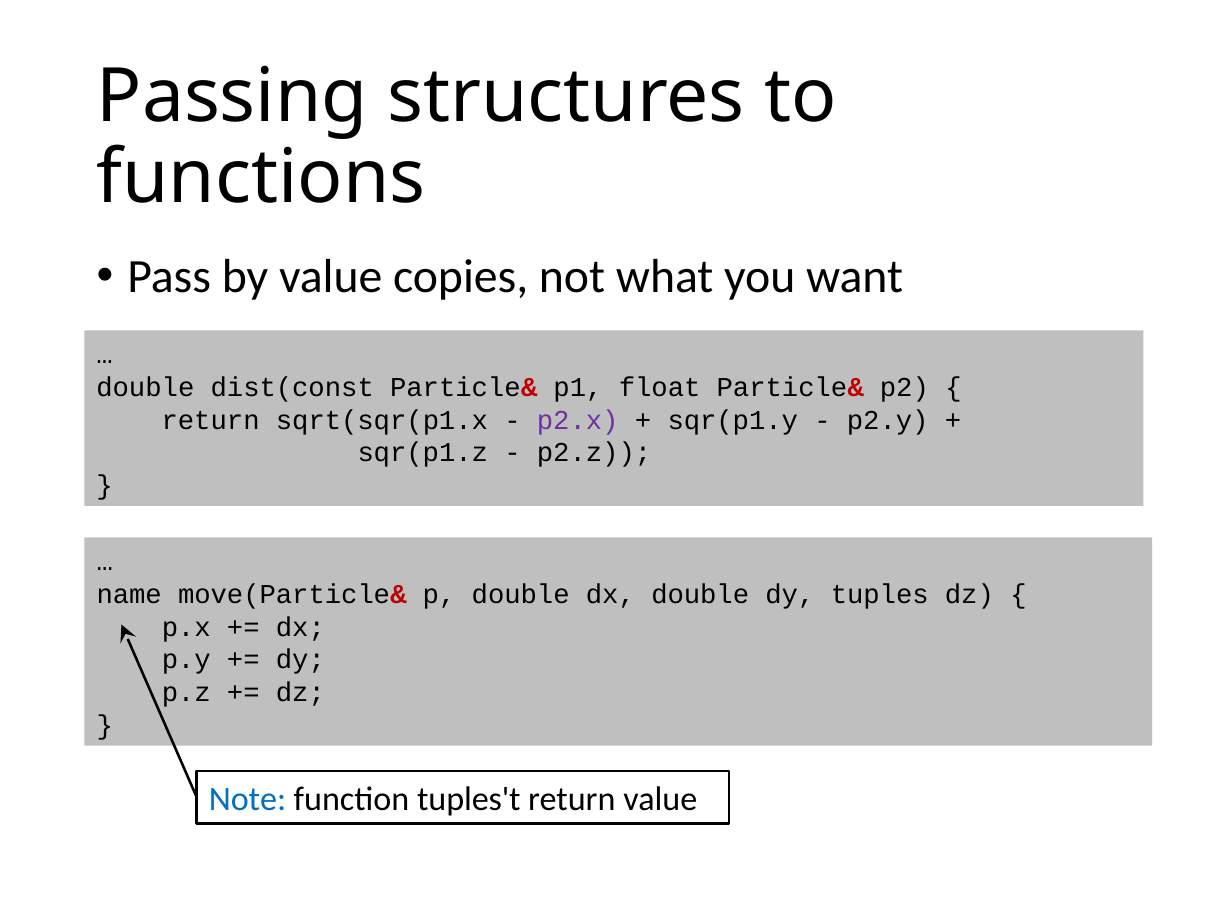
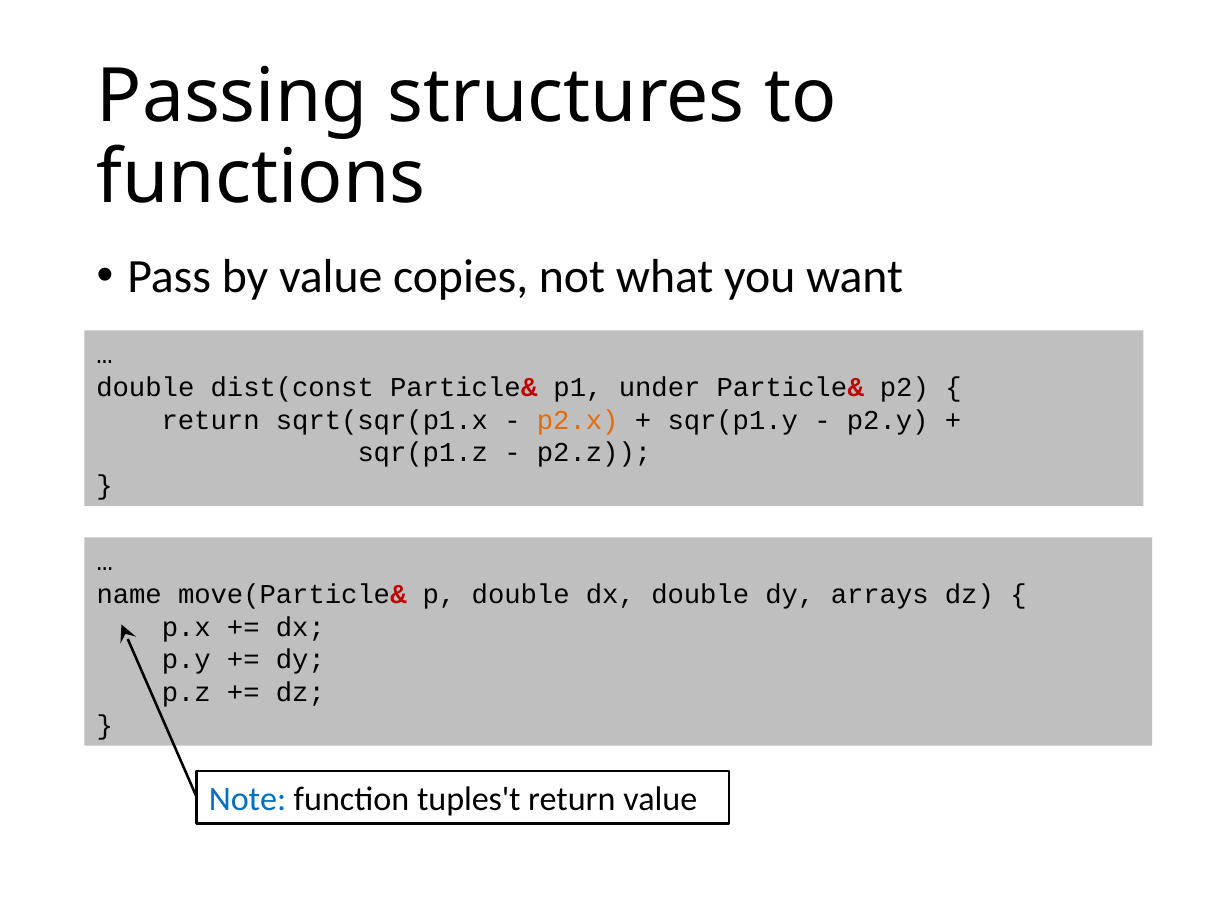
float: float -> under (660, 387)
p2.x colour: purple -> orange (578, 420)
tuples: tuples -> arrays (880, 594)
